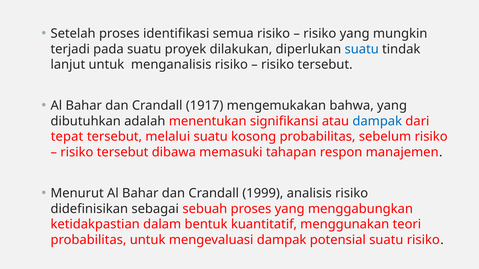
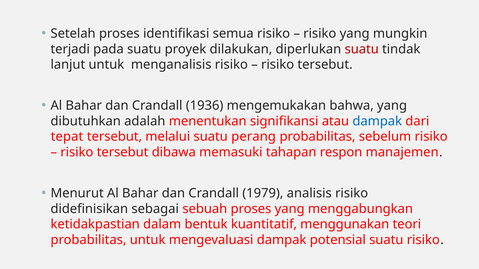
suatu colour: blue -> red (362, 49)
1917: 1917 -> 1936 (205, 106)
kosong: kosong -> perang (254, 137)
1999: 1999 -> 1979 (263, 194)
